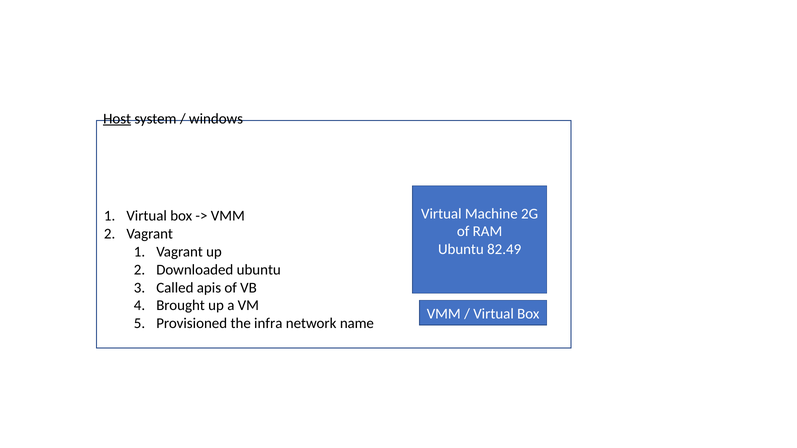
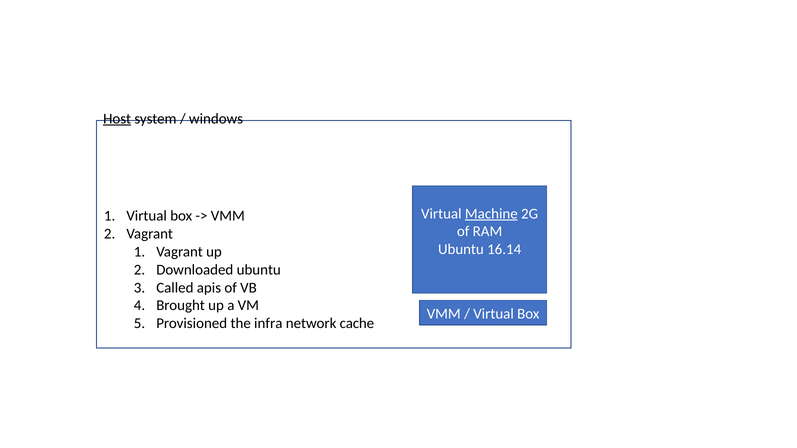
Machine underline: none -> present (491, 214)
82.49: 82.49 -> 16.14 (504, 250)
name: name -> cache (357, 324)
